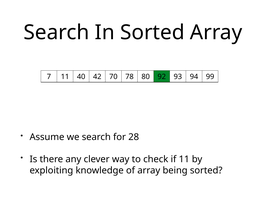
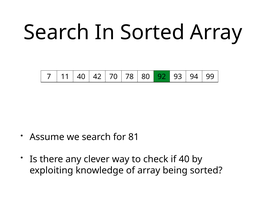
28: 28 -> 81 (134, 137)
if 11: 11 -> 40 (184, 160)
